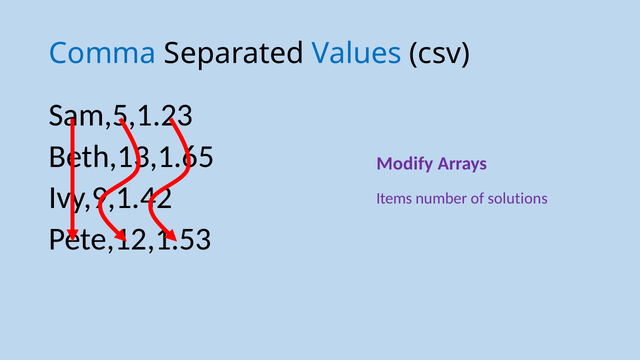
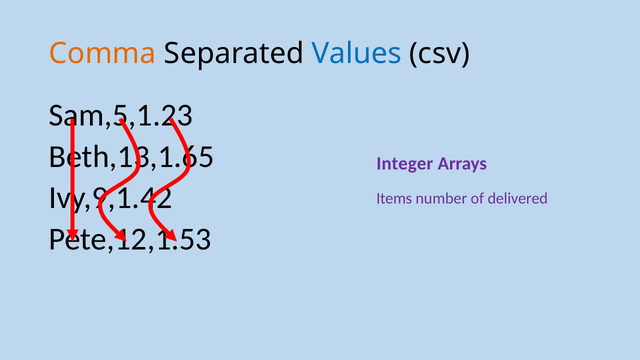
Comma colour: blue -> orange (103, 54)
Modify: Modify -> Integer (405, 163)
solutions: solutions -> delivered (518, 199)
